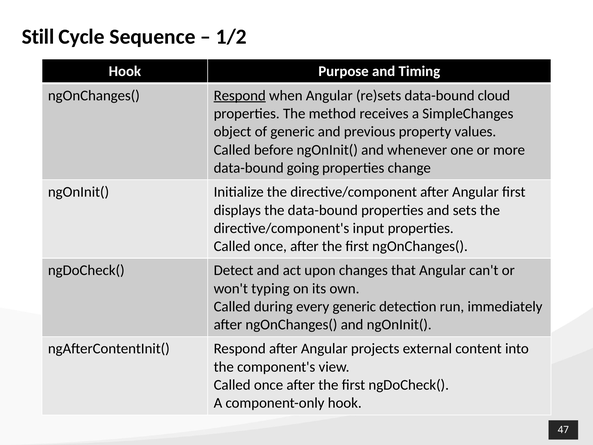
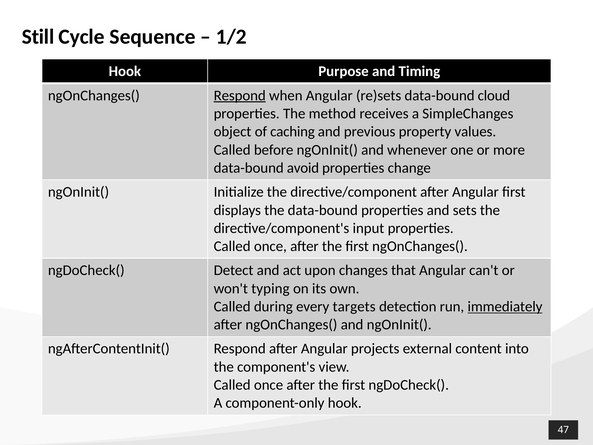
of generic: generic -> caching (292, 132)
going: going -> avoid (303, 168)
every generic: generic -> targets (354, 306)
immediately underline: none -> present (505, 306)
